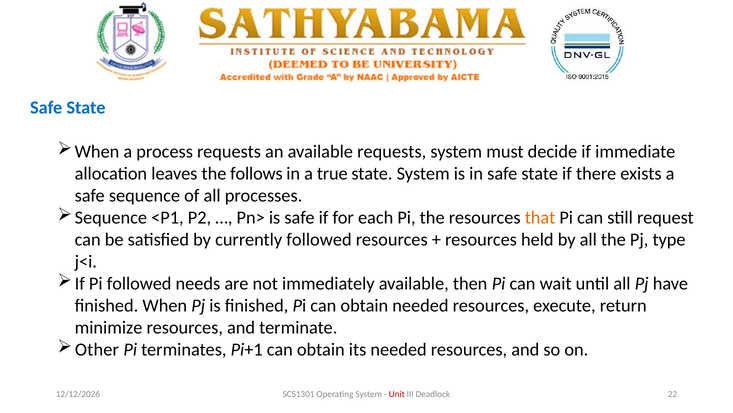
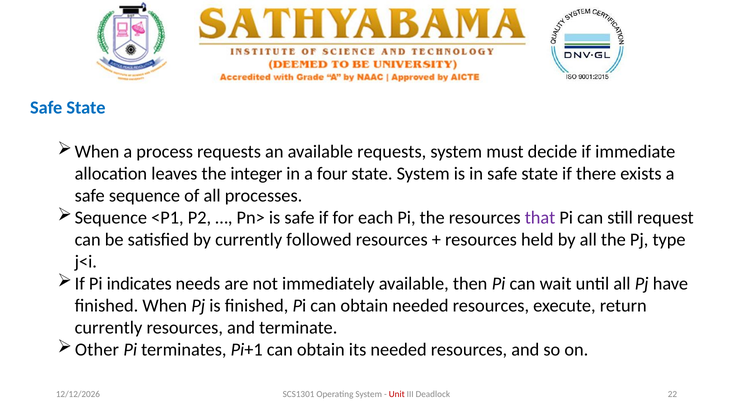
follows: follows -> integer (256, 173)
true: true -> four (332, 173)
that colour: orange -> purple (540, 217)
Pi followed: followed -> indicates (139, 283)
minimize: minimize -> currently (109, 327)
